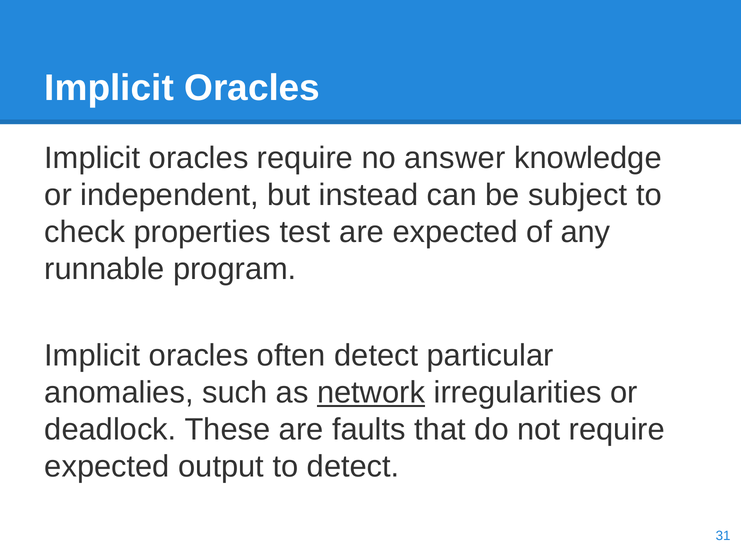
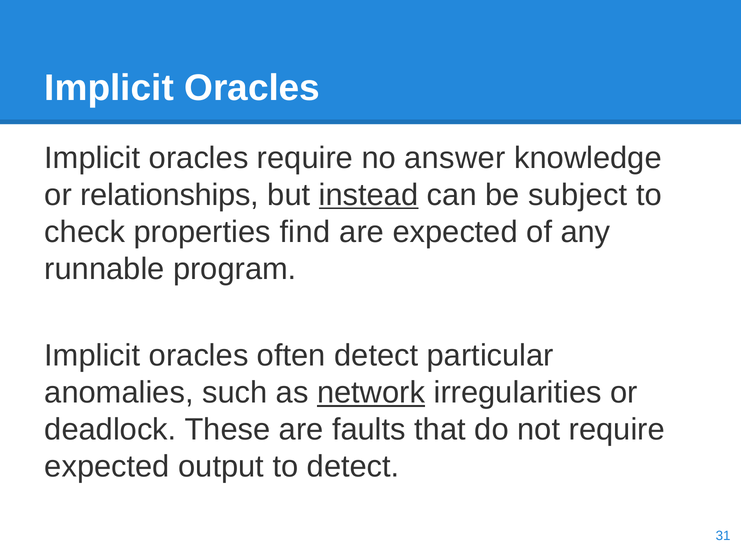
independent: independent -> relationships (170, 195)
instead underline: none -> present (369, 195)
test: test -> find (305, 232)
